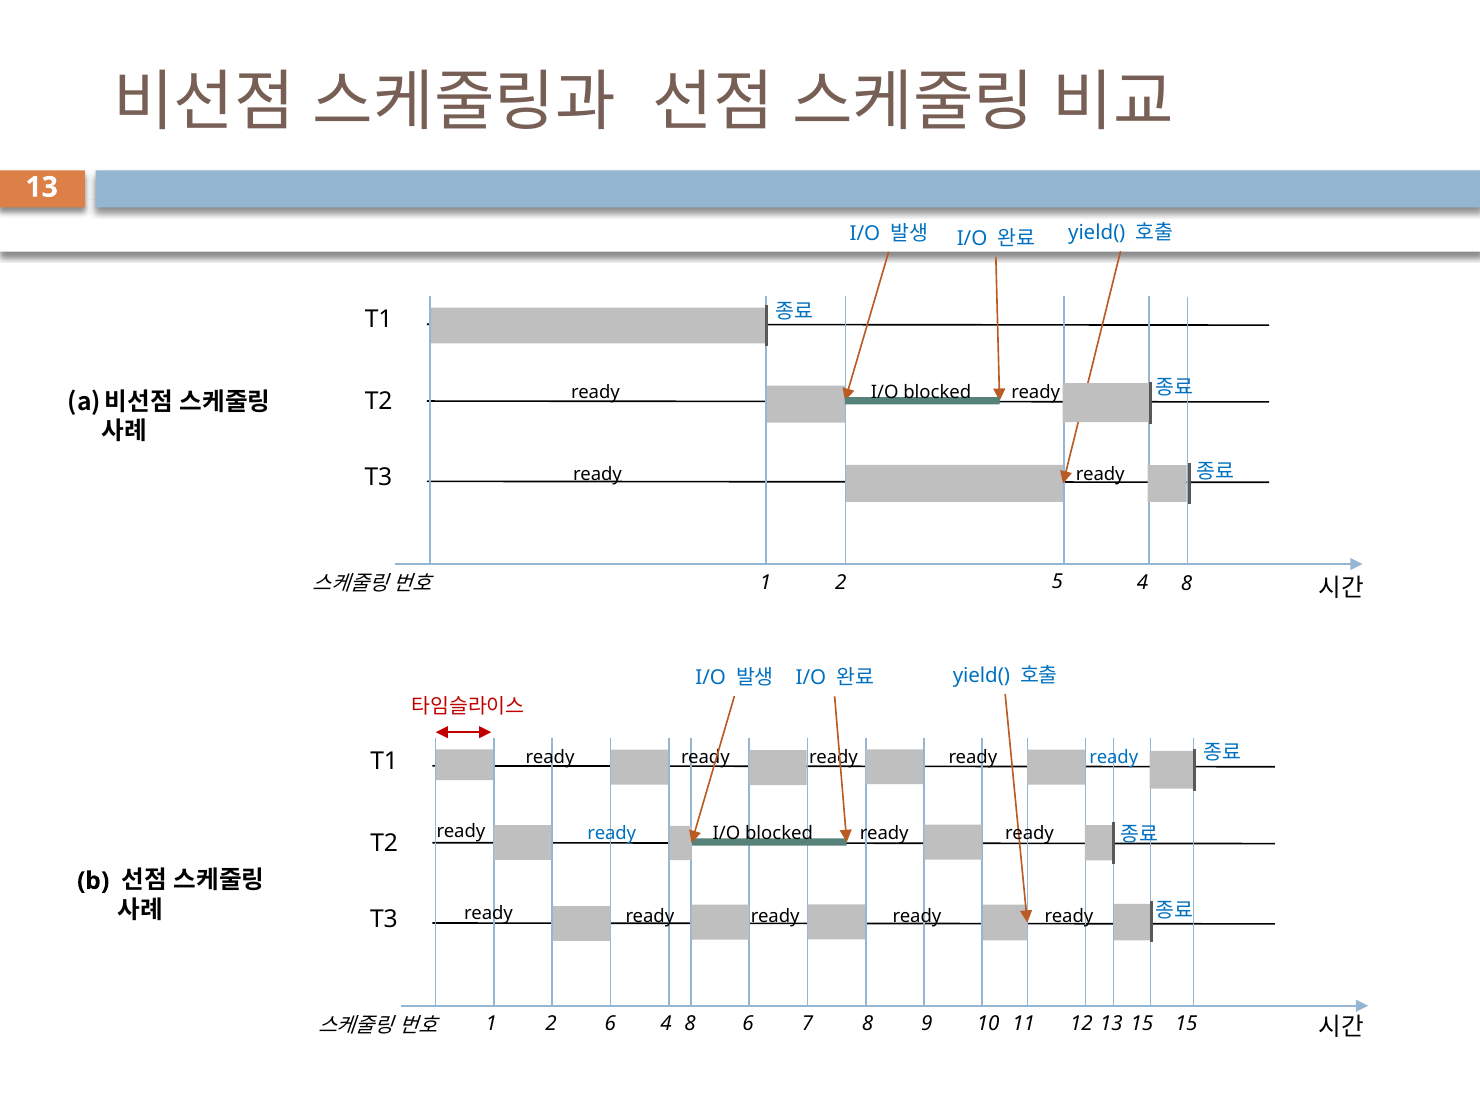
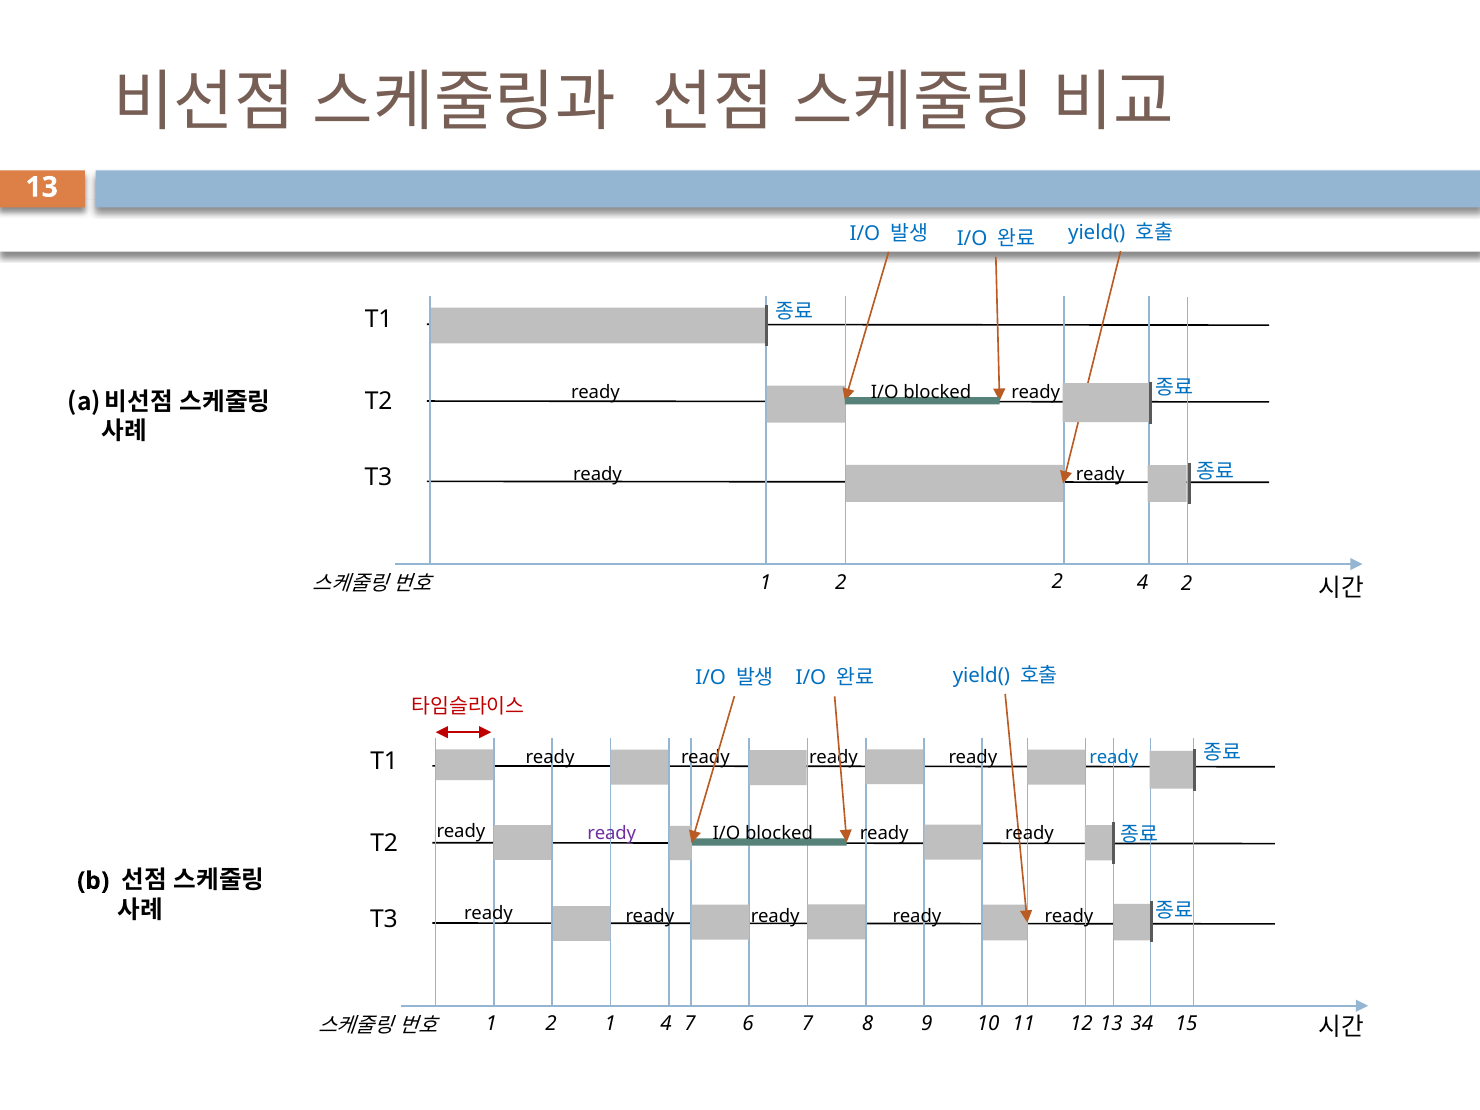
2 5: 5 -> 2 (1057, 581)
8: 8 -> 2 (1187, 584)
ready colour: blue -> purple (612, 834)
2 6: 6 -> 1 (610, 1024)
8: 8 -> 7 (690, 1024)
13 15: 15 -> 34 (1142, 1024)
